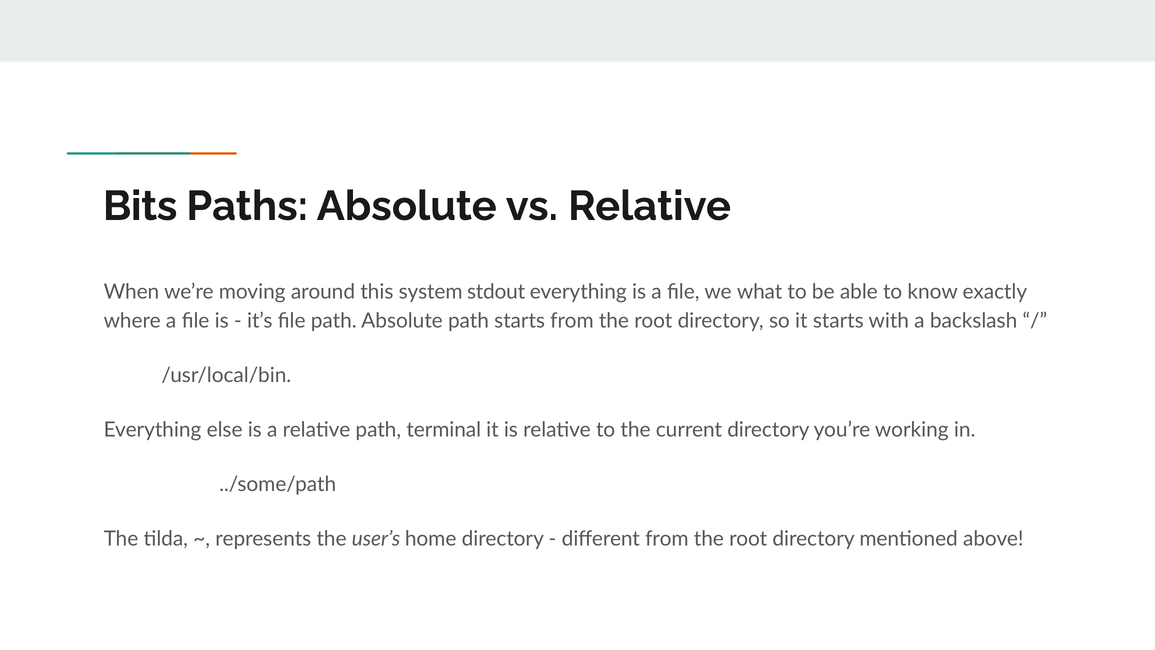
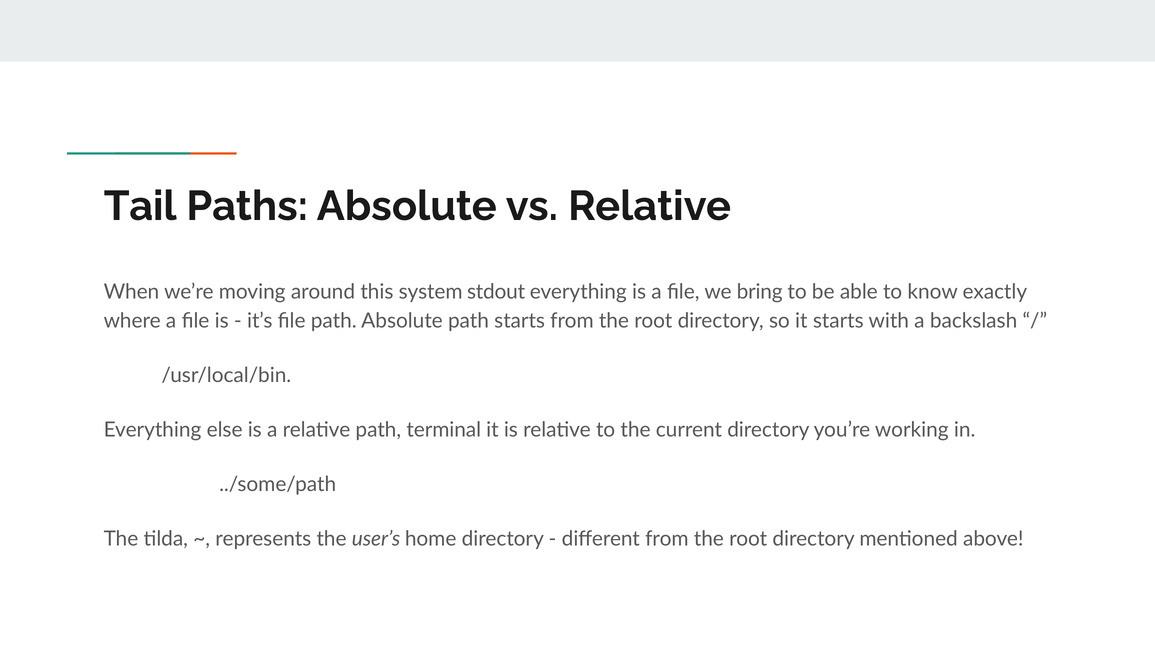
Bits: Bits -> Tail (140, 206)
what: what -> bring (760, 292)
